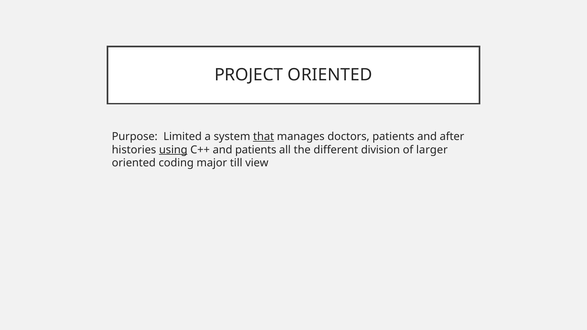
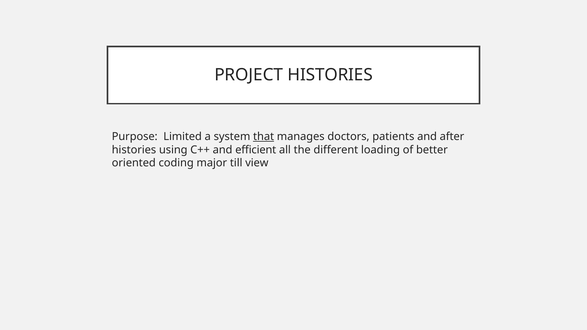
PROJECT ORIENTED: ORIENTED -> HISTORIES (330, 75)
using underline: present -> none (173, 150)
and patients: patients -> efficient (256, 150)
division: division -> loading (380, 150)
larger: larger -> better (432, 150)
